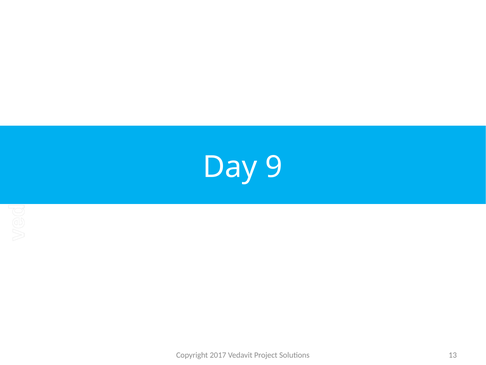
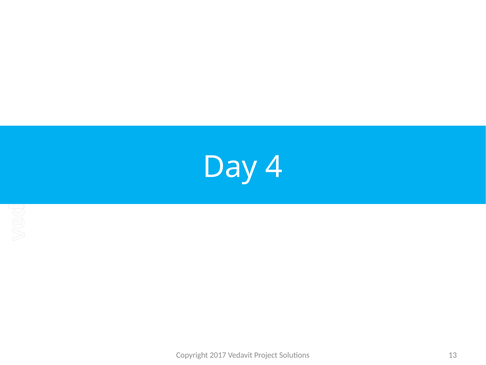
9: 9 -> 4 (274, 167)
